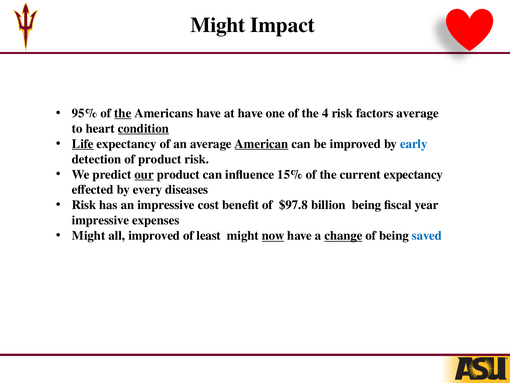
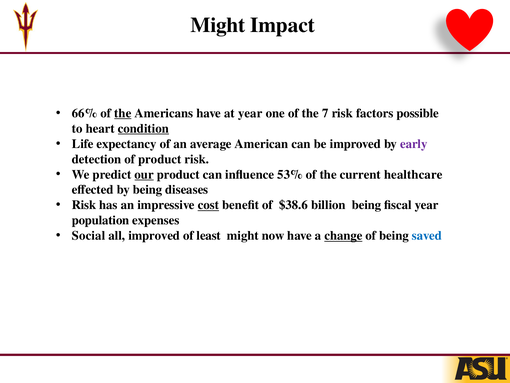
95%: 95% -> 66% (85, 113)
at have: have -> year (250, 113)
4: 4 -> 7 (325, 113)
factors average: average -> possible (418, 113)
Life underline: present -> none (83, 144)
American underline: present -> none (262, 144)
early colour: blue -> purple (414, 144)
15%: 15% -> 53% (290, 174)
current expectancy: expectancy -> healthcare (413, 174)
by every: every -> being (147, 190)
cost underline: none -> present (208, 205)
$97.8: $97.8 -> $38.6 (294, 205)
impressive: impressive -> population (101, 220)
Might: Might -> Social (89, 235)
now underline: present -> none (273, 235)
